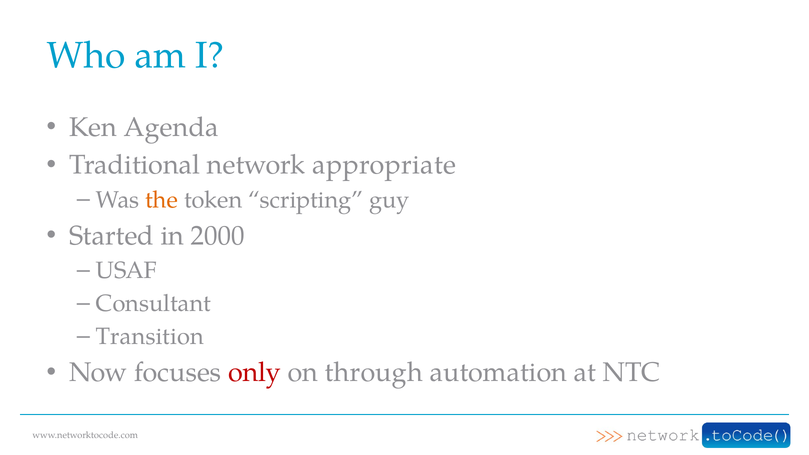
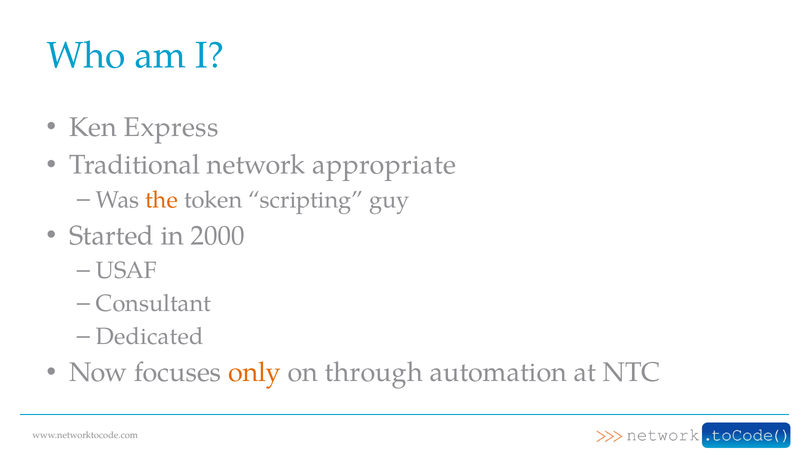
Agenda: Agenda -> Express (171, 127)
Transition: Transition -> Dedicated (150, 337)
only colour: red -> orange (255, 373)
